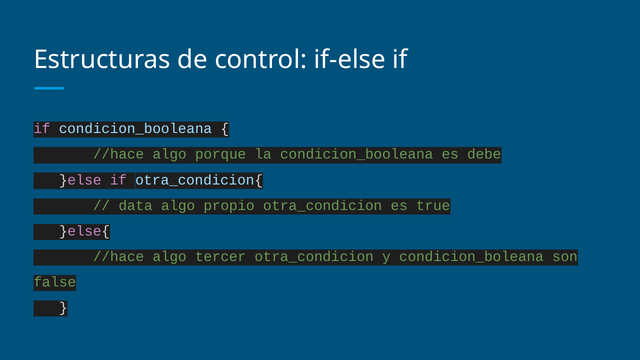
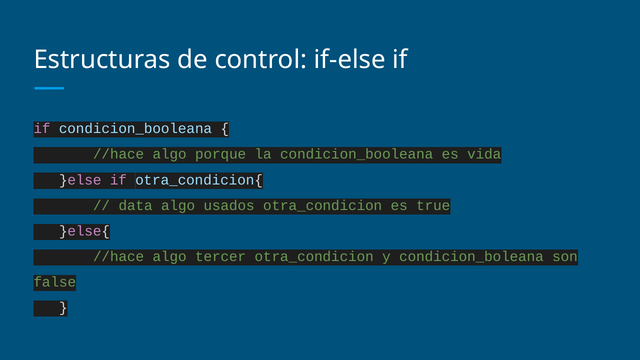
debe: debe -> vida (484, 154)
propio: propio -> usados (229, 205)
